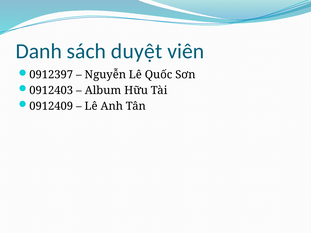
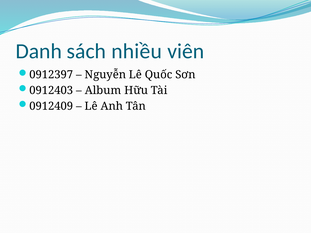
duyệt: duyệt -> nhiều (137, 51)
